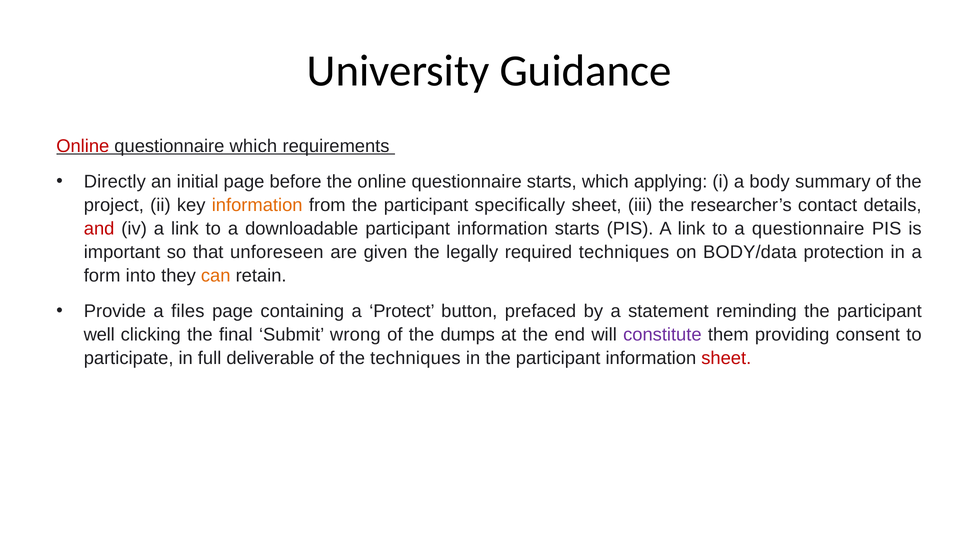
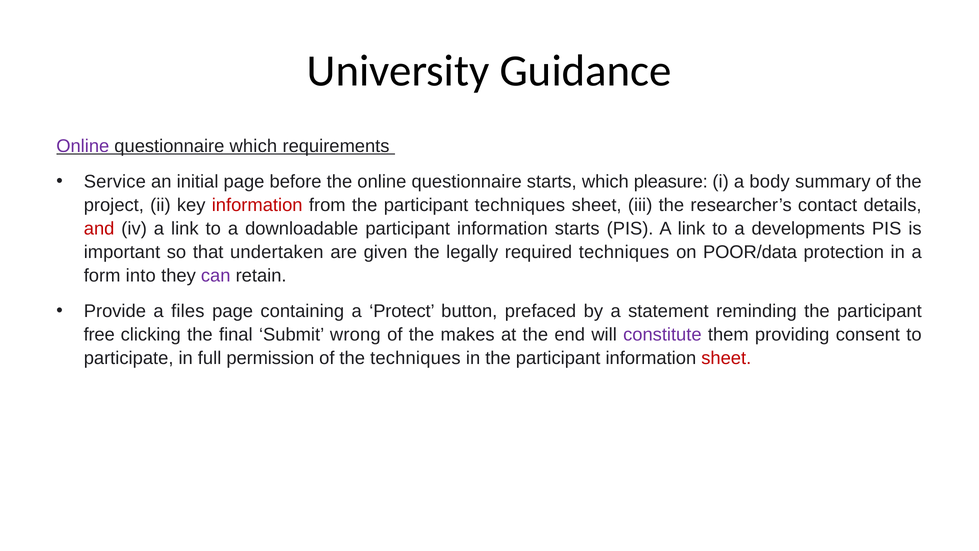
Online colour: red -> purple (83, 146)
Directly: Directly -> Service (115, 181)
applying: applying -> pleasure (671, 181)
information colour: orange -> red (257, 205)
participant specifically: specifically -> techniques (520, 205)
a questionnaire: questionnaire -> developments (808, 228)
unforeseen: unforeseen -> undertaken (277, 252)
BODY/data: BODY/data -> POOR/data (750, 252)
can colour: orange -> purple (216, 276)
well: well -> free (99, 335)
dumps: dumps -> makes (468, 335)
deliverable: deliverable -> permission (270, 358)
